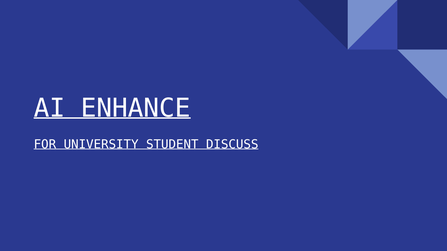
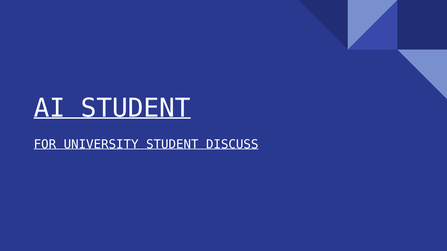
AI ENHANCE: ENHANCE -> STUDENT (136, 109)
